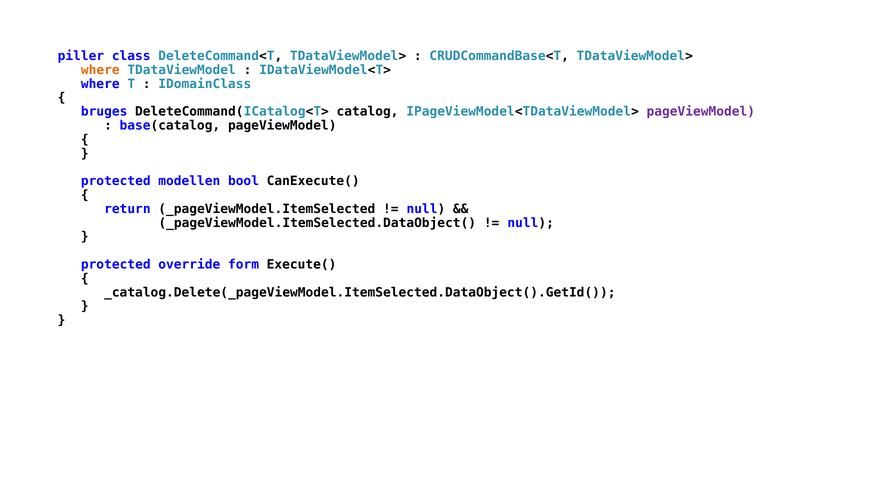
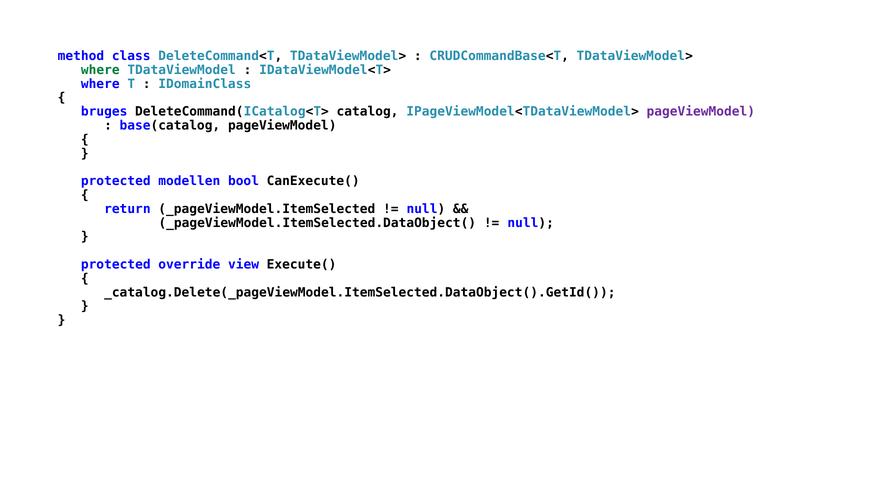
piller: piller -> method (81, 56)
where colour: orange -> green (100, 70)
form: form -> view (244, 265)
